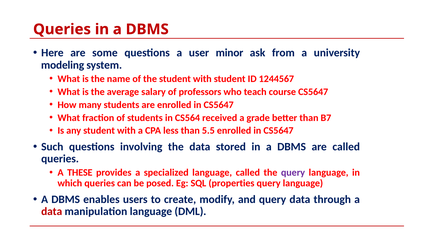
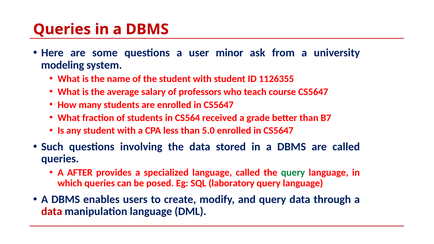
1244567: 1244567 -> 1126355 (276, 79)
5.5: 5.5 -> 5.0 (208, 131)
THESE: THESE -> AFTER (80, 173)
query colour: purple -> green (293, 173)
properties: properties -> laboratory (231, 183)
